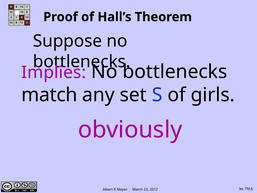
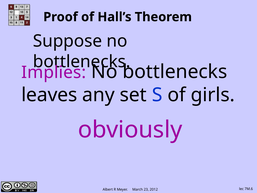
match: match -> leaves (49, 95)
